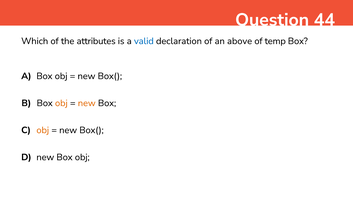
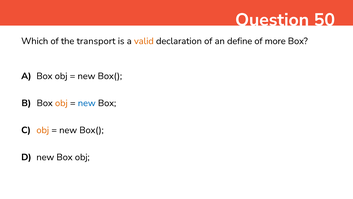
44: 44 -> 50 (324, 20)
attributes: attributes -> transport (96, 41)
valid colour: blue -> orange (144, 41)
above: above -> define (240, 41)
temp: temp -> more (275, 41)
new colour: orange -> blue (87, 103)
